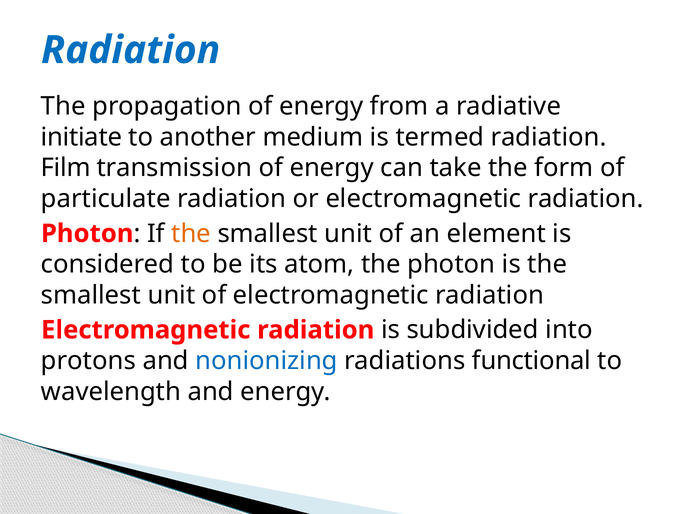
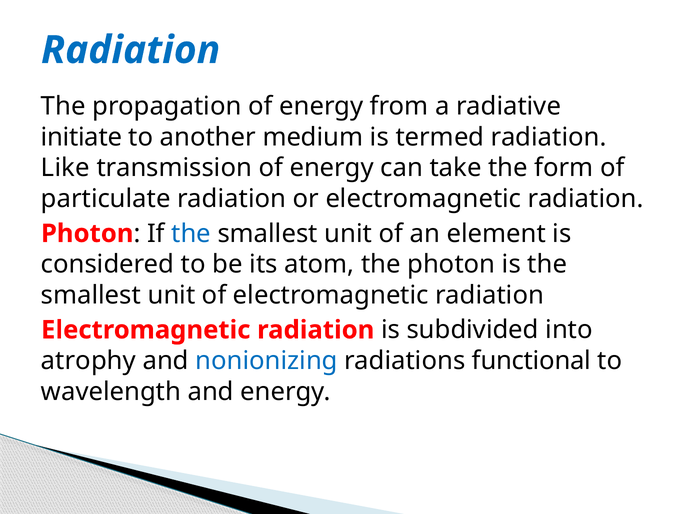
Film: Film -> Like (65, 168)
the colour: orange -> blue (191, 233)
protons: protons -> atrophy (88, 361)
